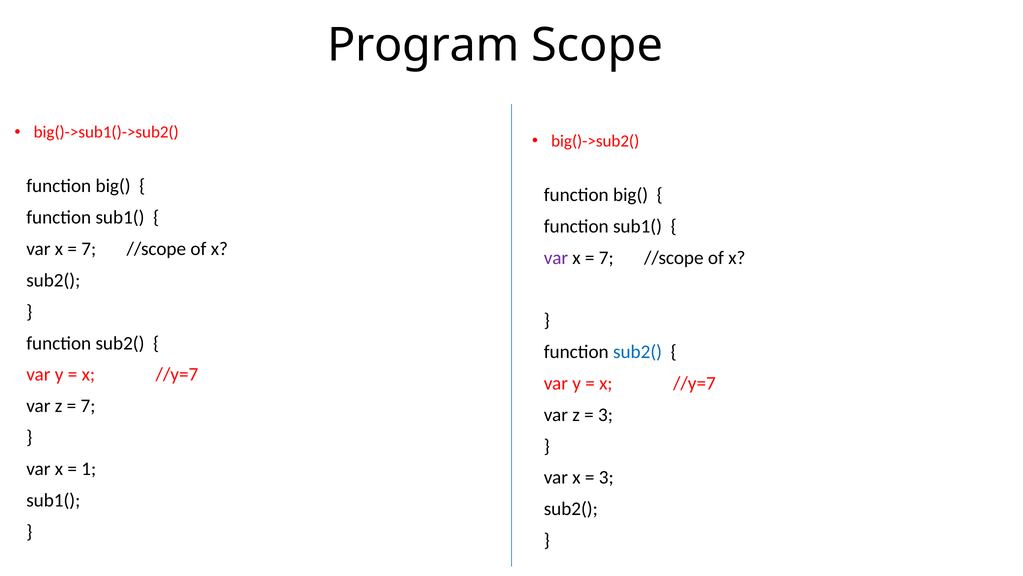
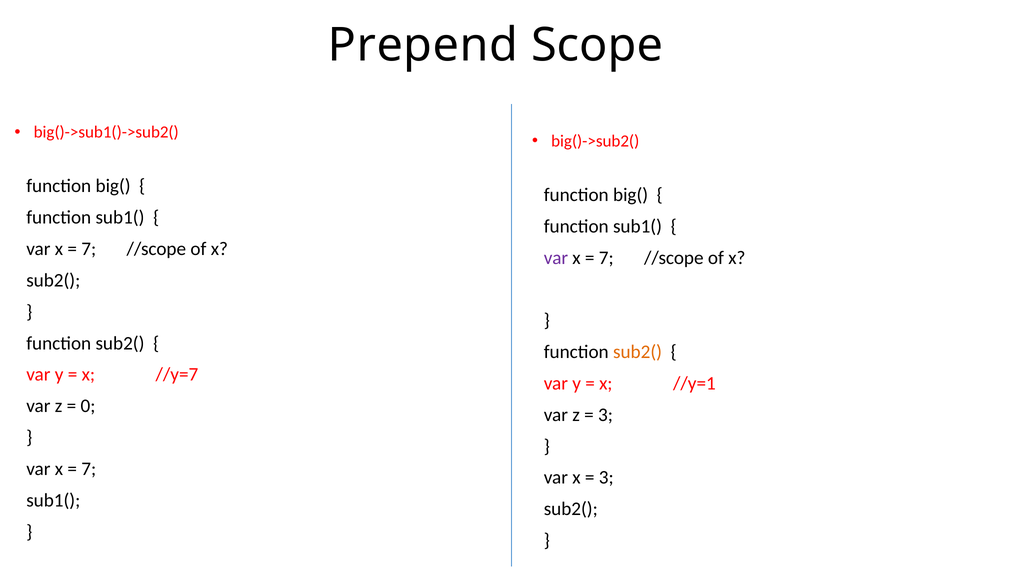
Program: Program -> Prepend (423, 45)
sub2( colour: blue -> orange (638, 352)
//y=7: //y=7 -> //y=1 (694, 383)
7: 7 -> 0 (88, 406)
1: 1 -> 7 (89, 468)
